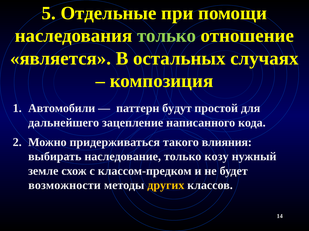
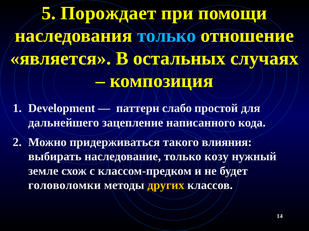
Отдельные: Отдельные -> Порождает (108, 13)
только colour: light green -> light blue (167, 36)
Автомобили: Автомобили -> Development (62, 109)
будут: будут -> слабо (177, 109)
возможности: возможности -> головоломки (65, 186)
